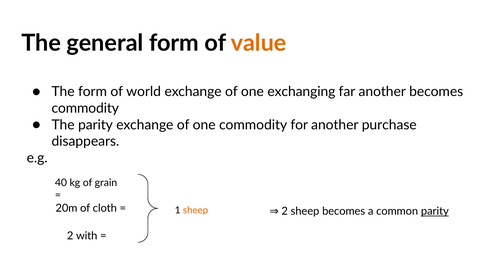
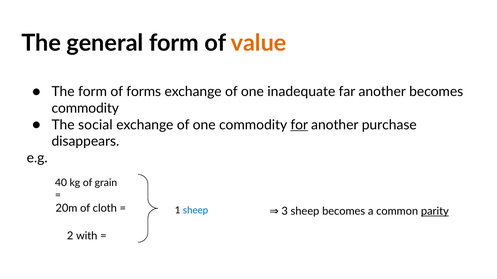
world: world -> forms (144, 92)
exchanging: exchanging -> inadequate (301, 92)
The parity: parity -> social (95, 125)
for underline: none -> present (299, 125)
sheep colour: orange -> blue (196, 211)
2: 2 -> 3 (285, 212)
